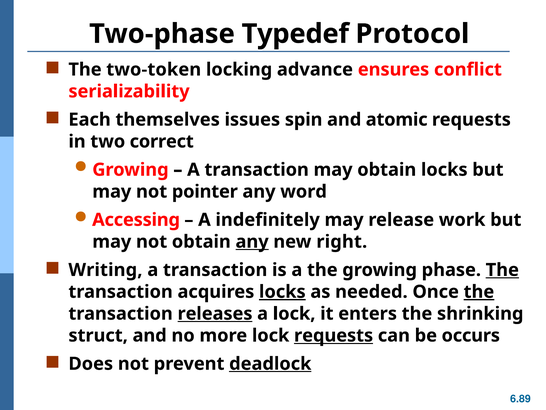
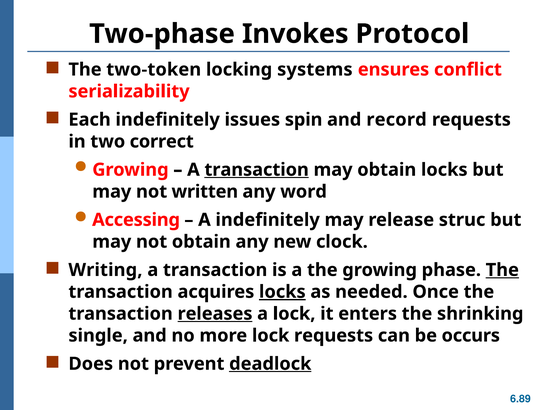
Typedef: Typedef -> Invokes (295, 34)
advance: advance -> systems (315, 69)
Each themselves: themselves -> indefinitely (168, 119)
atomic: atomic -> record (397, 119)
transaction underline: none -> present (257, 170)
pointer: pointer -> written (205, 191)
work: work -> struc (462, 220)
any underline: present -> none (252, 241)
right: right -> clock (342, 241)
the underline: present -> none (479, 291)
struct: struct -> single (98, 335)
requests underline: present -> none (334, 335)
